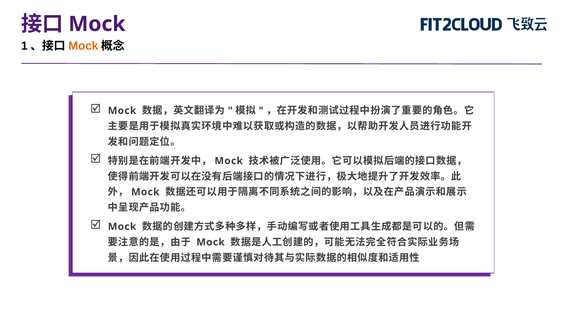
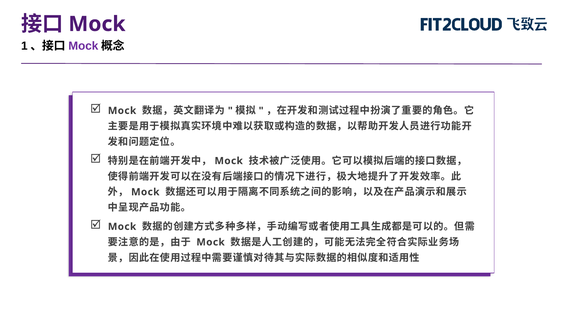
Mock colour: orange -> purple (83, 46)
